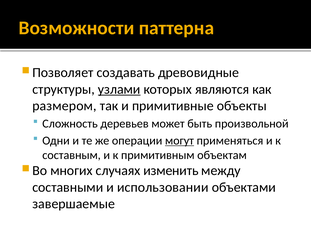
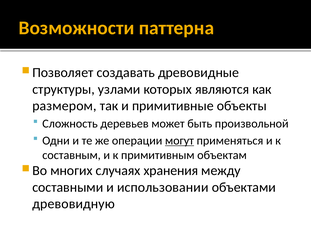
узлами underline: present -> none (119, 89)
изменить: изменить -> хранения (171, 171)
завершаемые: завершаемые -> древовидную (74, 204)
